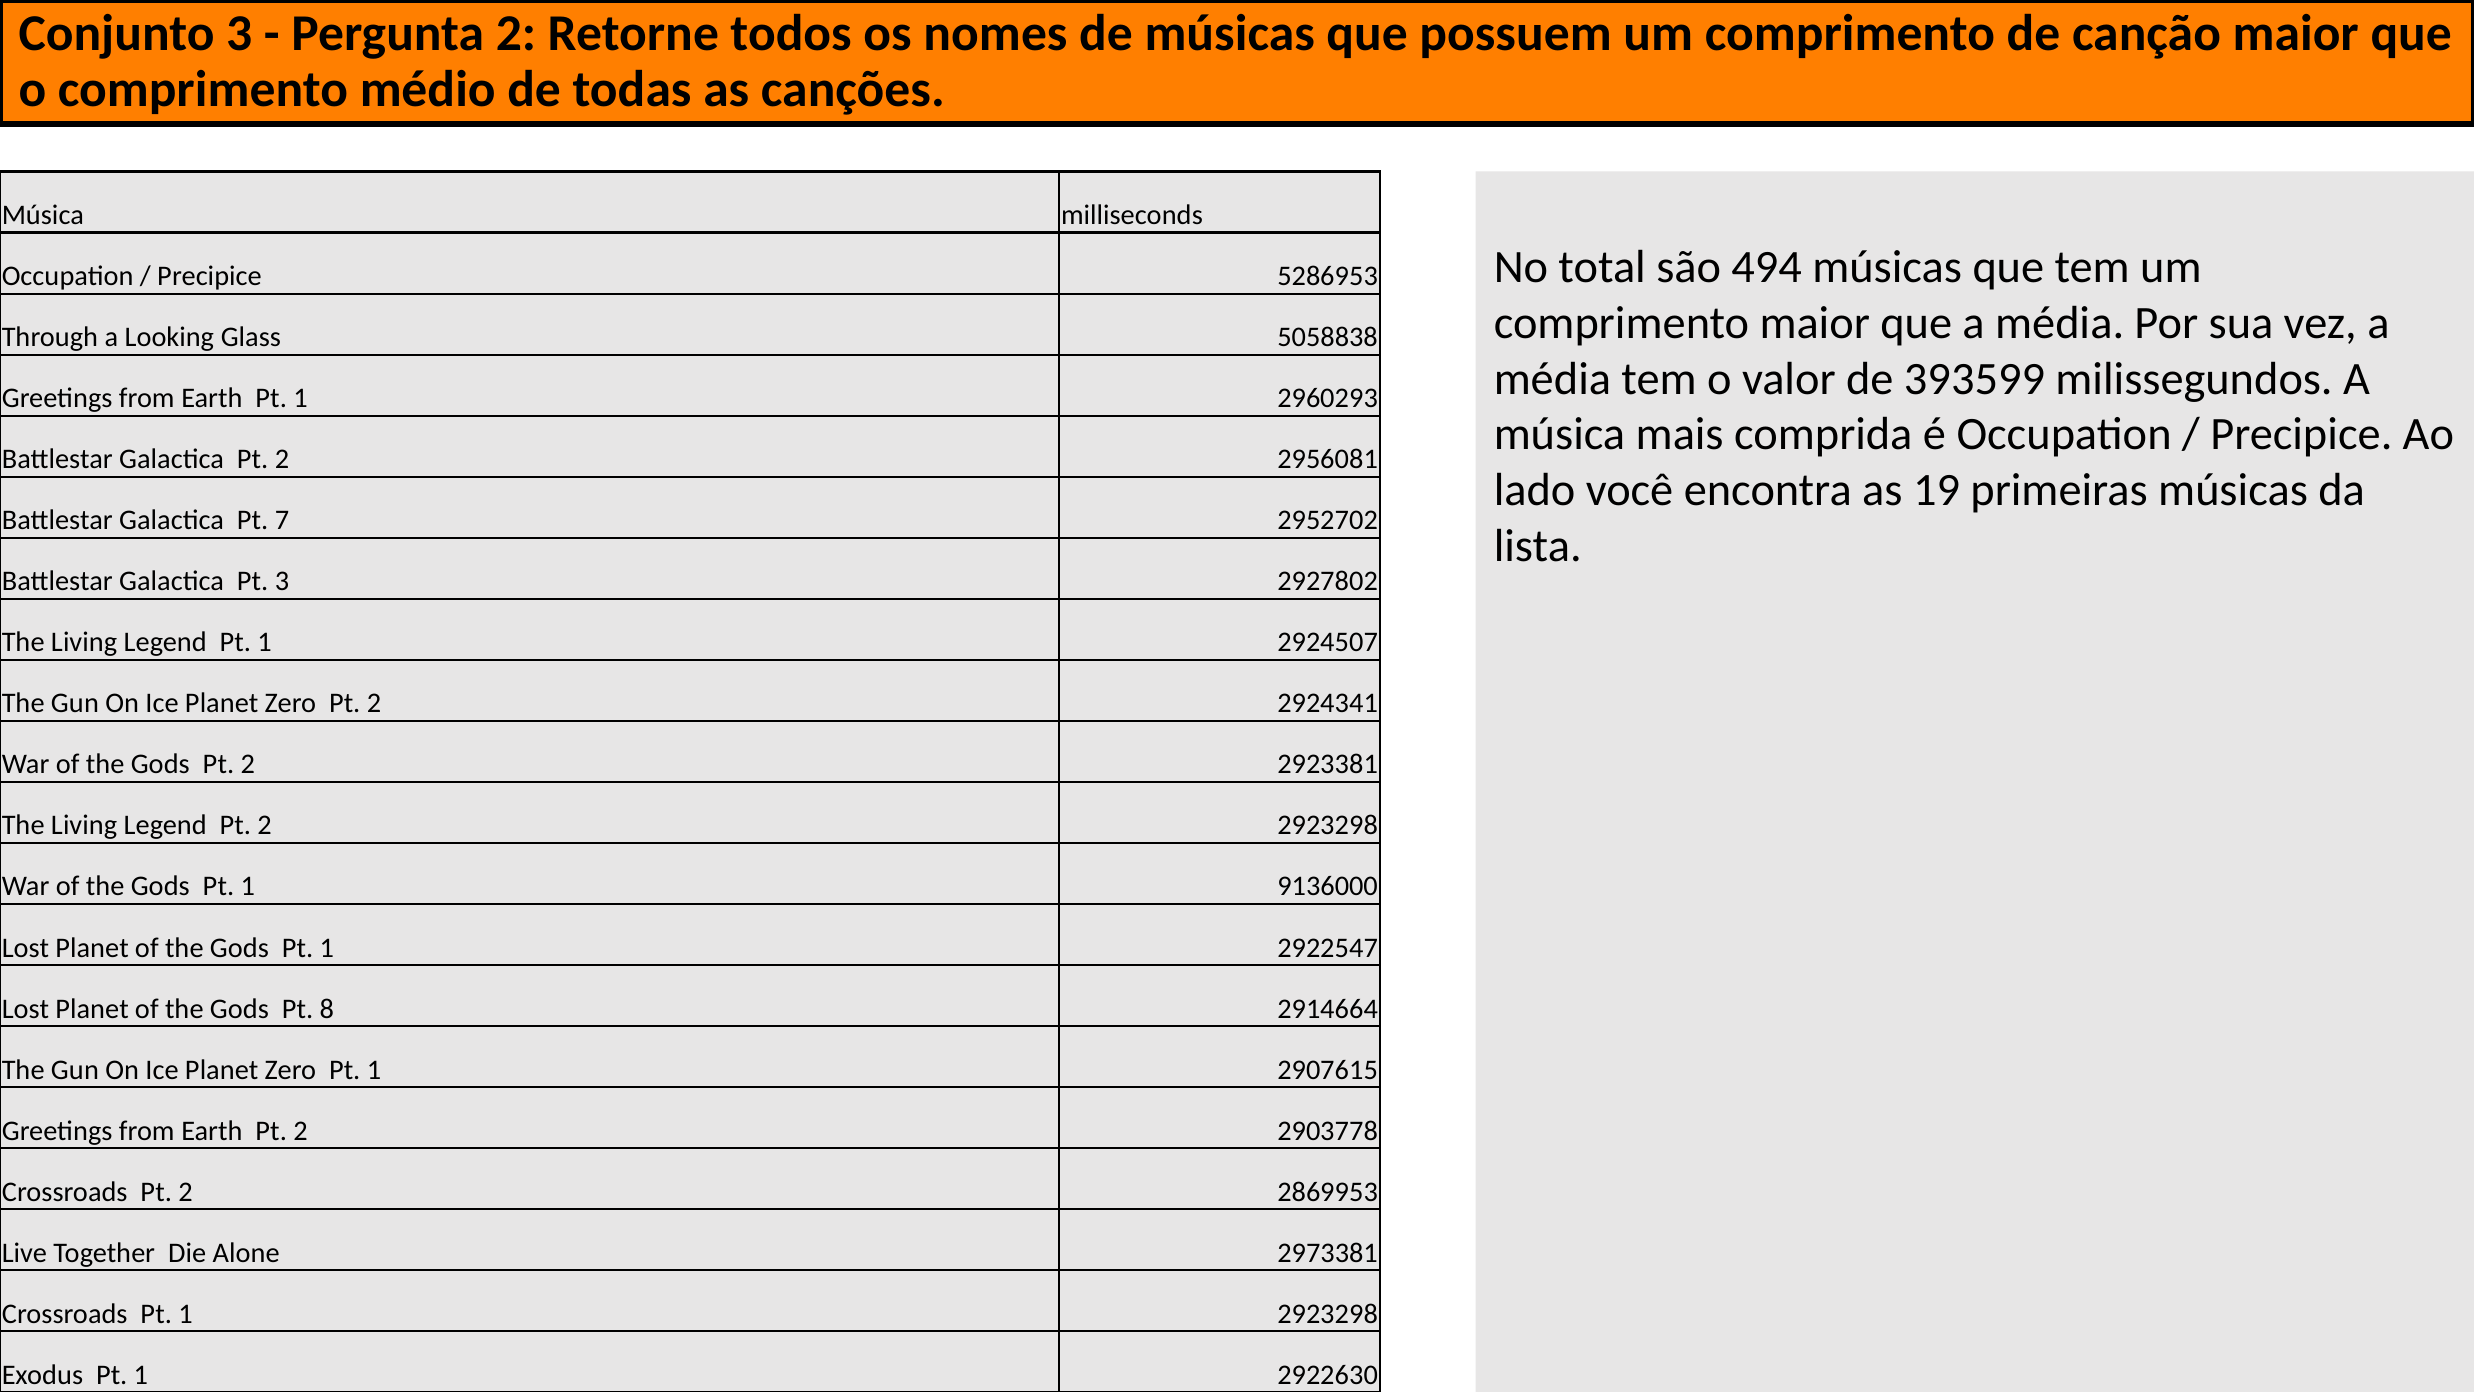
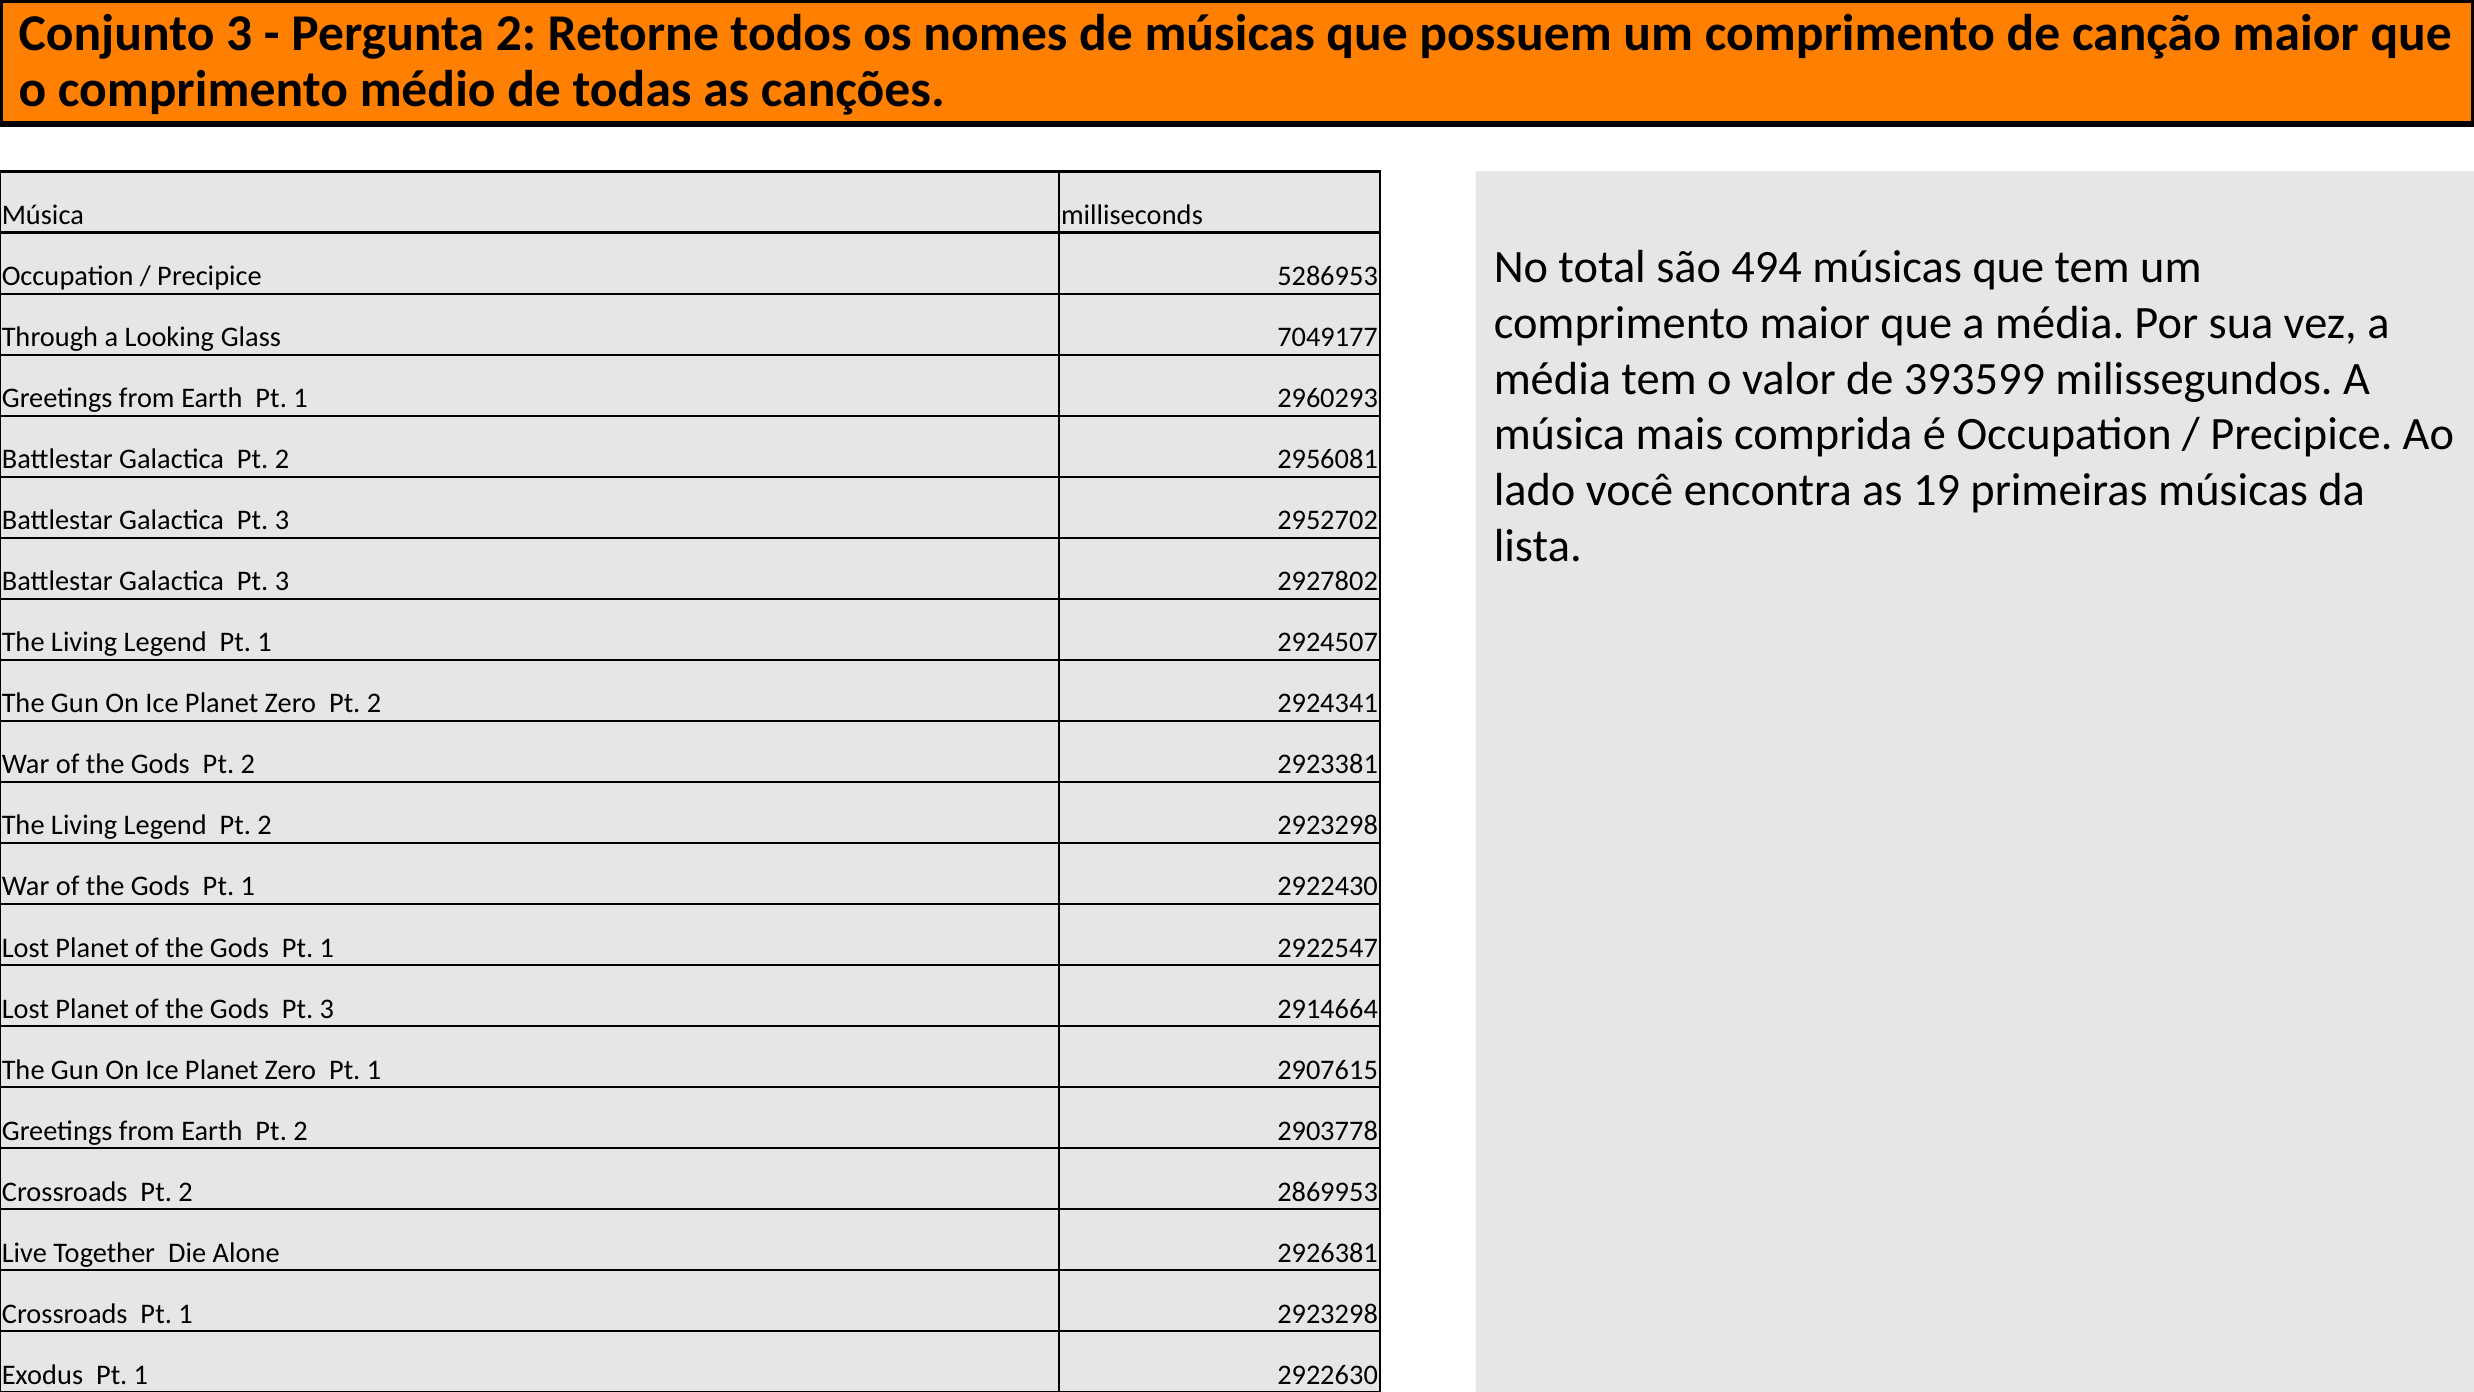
5058838: 5058838 -> 7049177 (1328, 337)
7: 7 -> 3 (282, 520)
9136000: 9136000 -> 2922430 (1328, 886)
Gods Pt 8: 8 -> 3 (327, 1008)
2973381: 2973381 -> 2926381 (1328, 1252)
